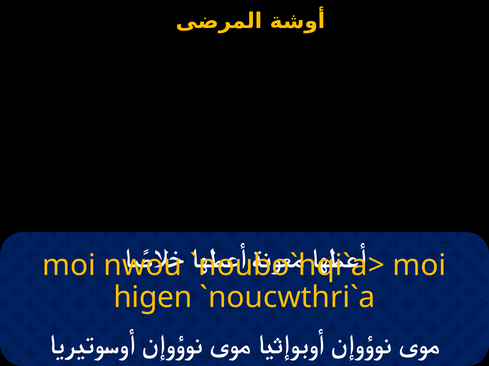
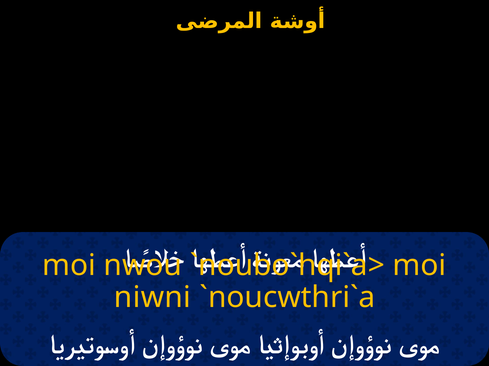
higen: higen -> niwni (152, 298)
